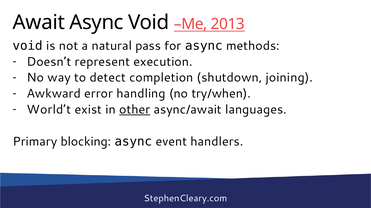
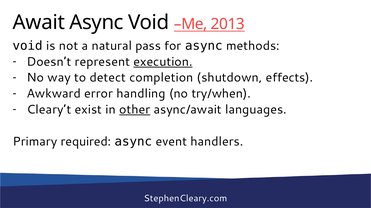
execution underline: none -> present (163, 62)
joining: joining -> effects (289, 78)
World’t: World’t -> Cleary’t (49, 110)
blocking: blocking -> required (86, 142)
